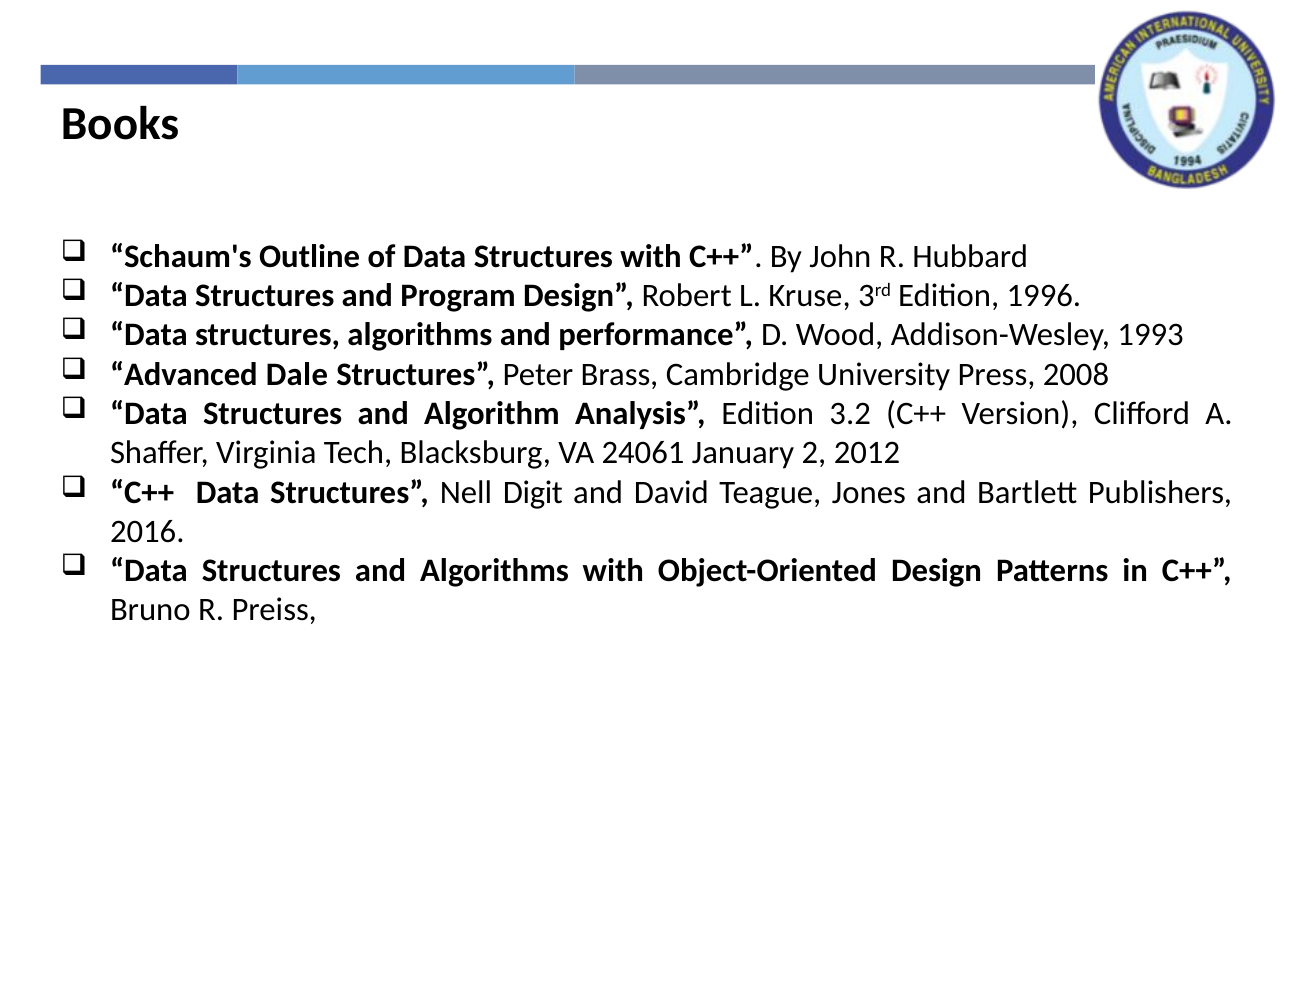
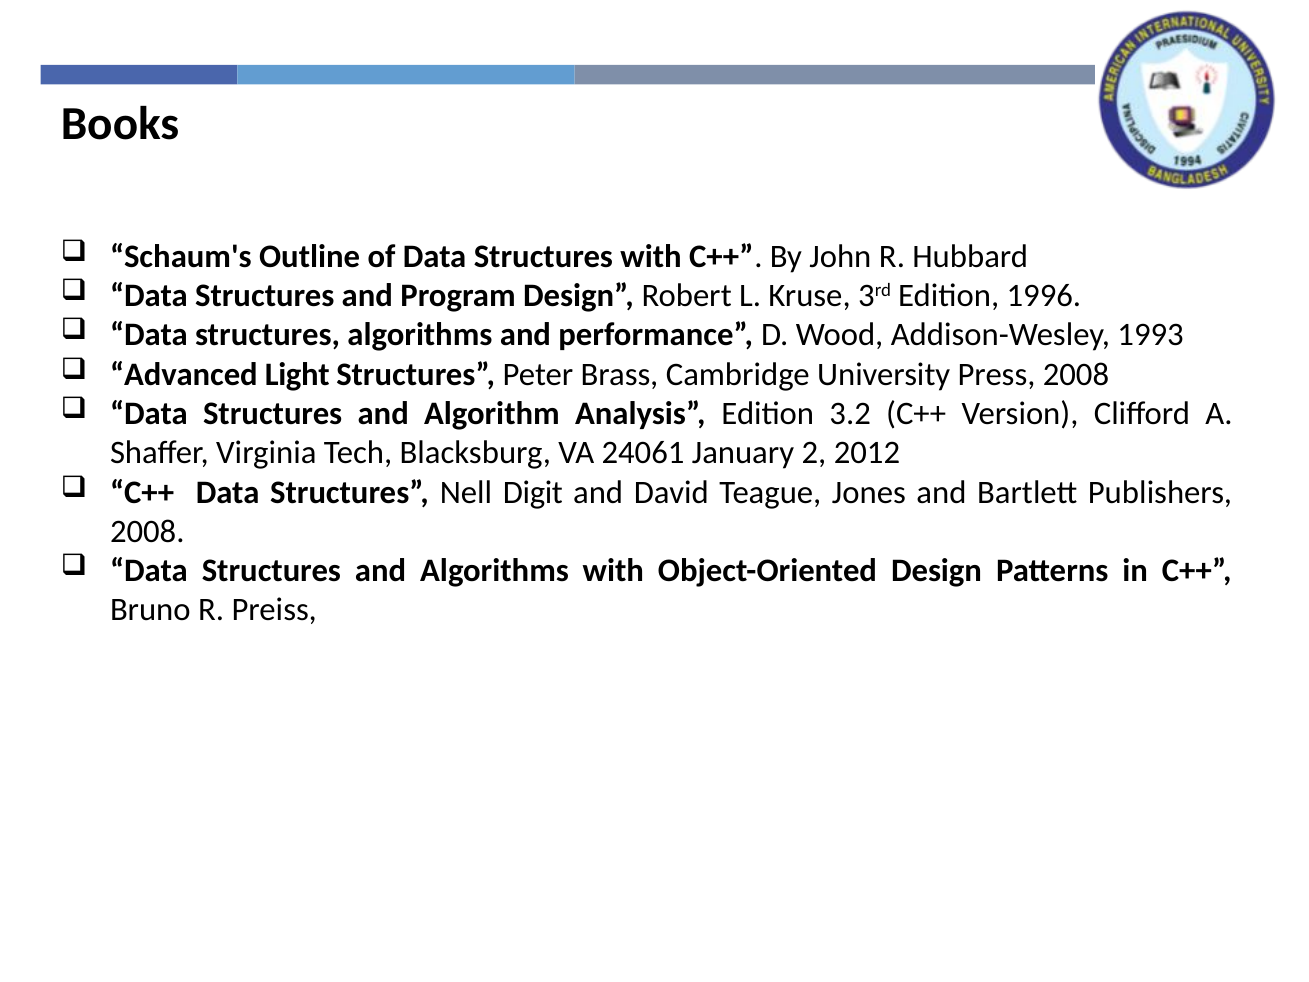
Dale: Dale -> Light (297, 374)
2016: 2016 -> 2008 (147, 531)
